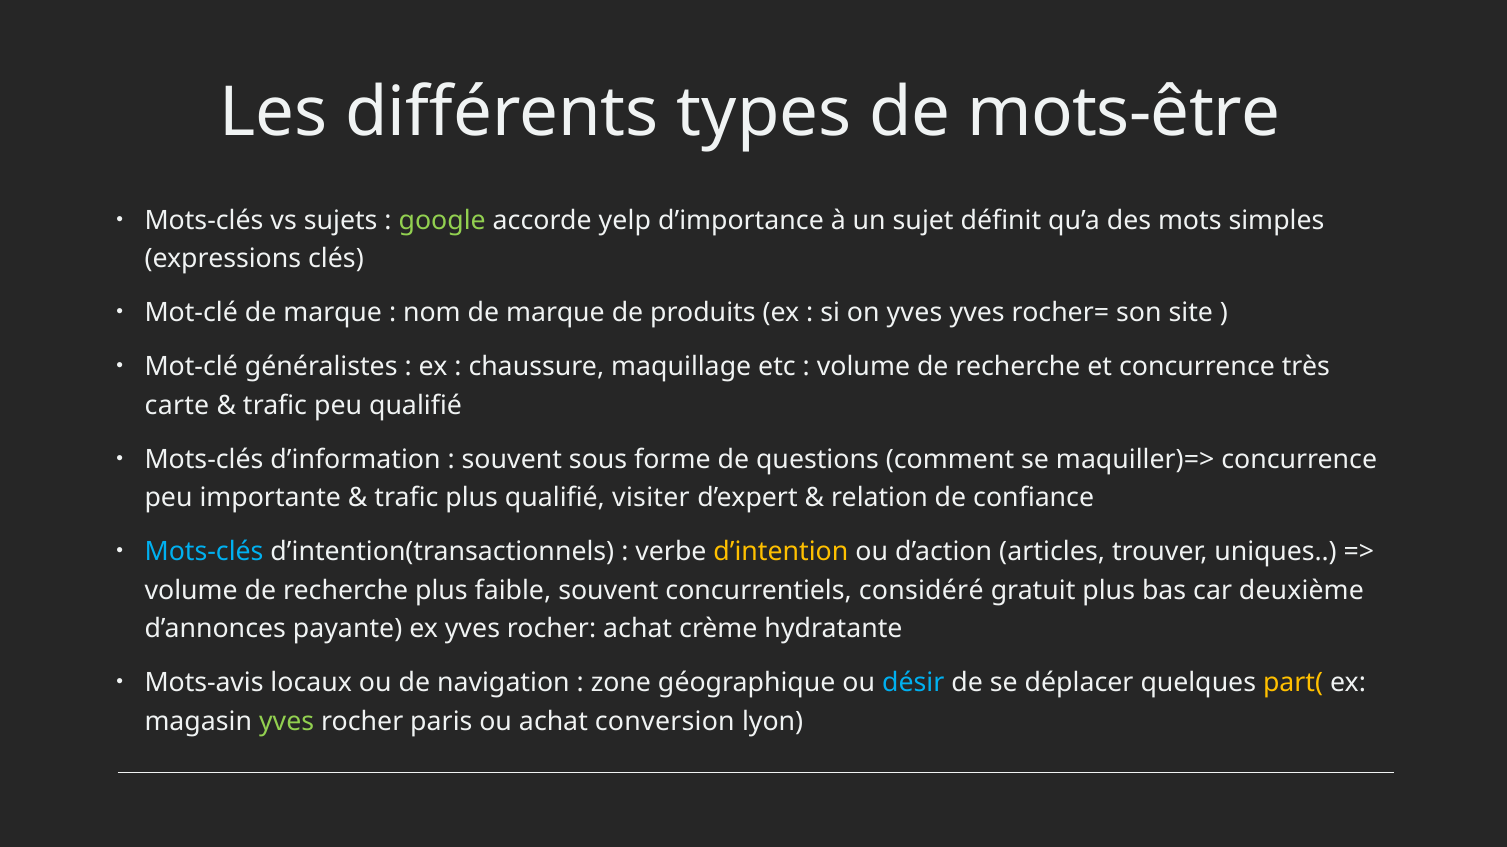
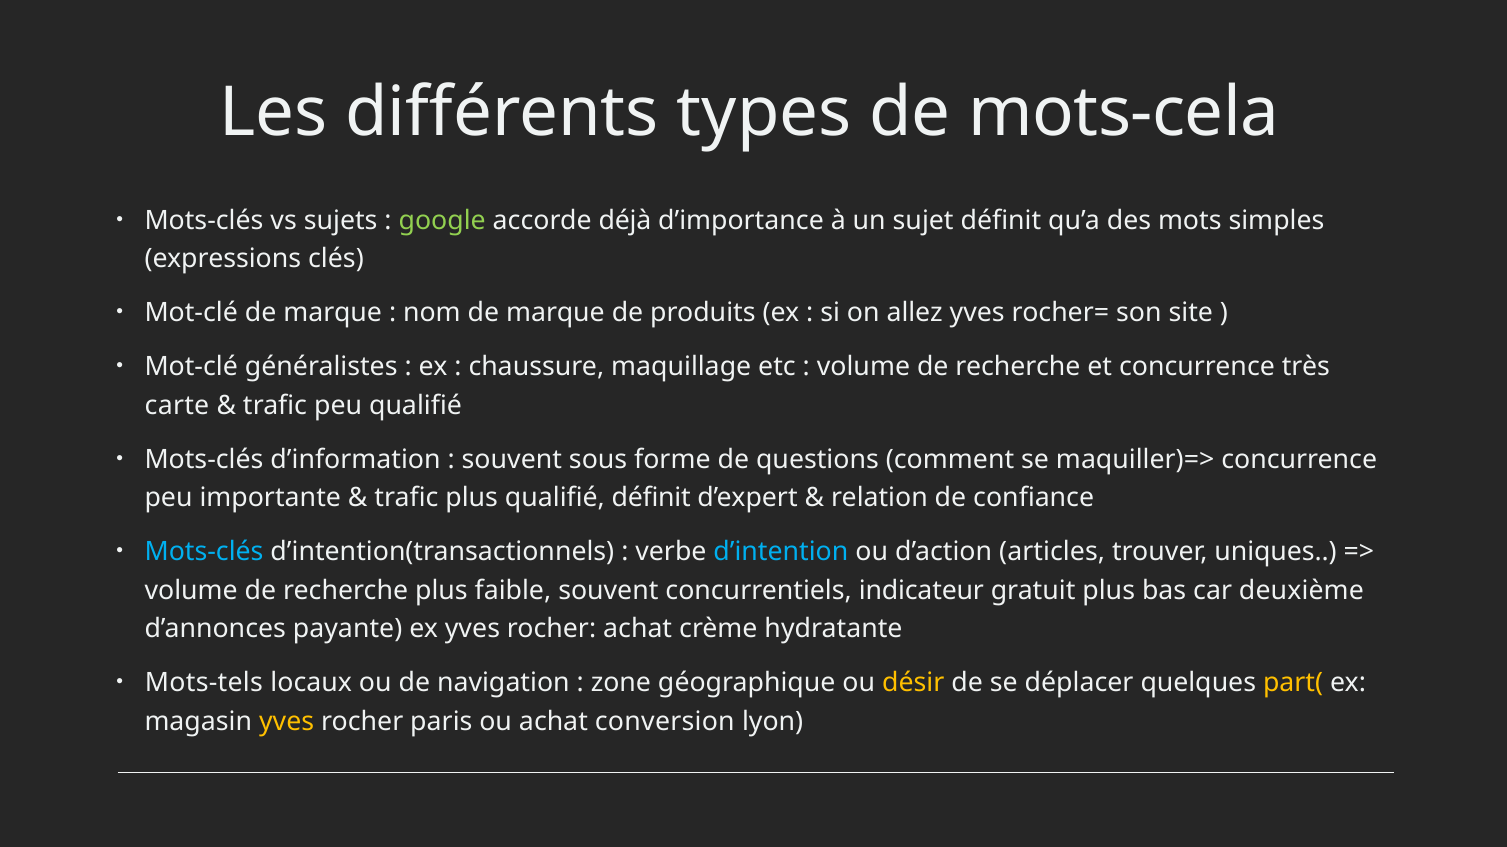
mots-être: mots-être -> mots-cela (1124, 113)
yelp: yelp -> déjà (625, 221)
on yves: yves -> allez (915, 313)
qualifié visiter: visiter -> définit (651, 498)
d’intention colour: yellow -> light blue (781, 553)
considéré: considéré -> indicateur (921, 591)
Mots-avis: Mots-avis -> Mots-tels (204, 684)
désir colour: light blue -> yellow (913, 684)
yves colour: light green -> yellow (287, 722)
